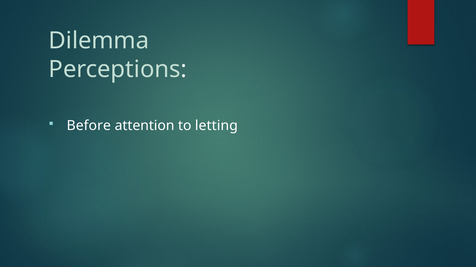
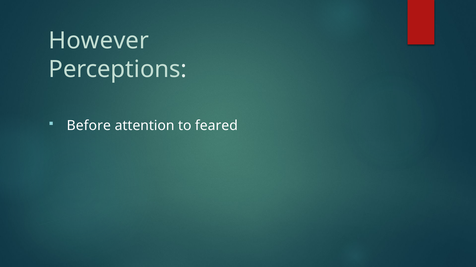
Dilemma: Dilemma -> However (99, 41)
letting: letting -> feared (216, 126)
